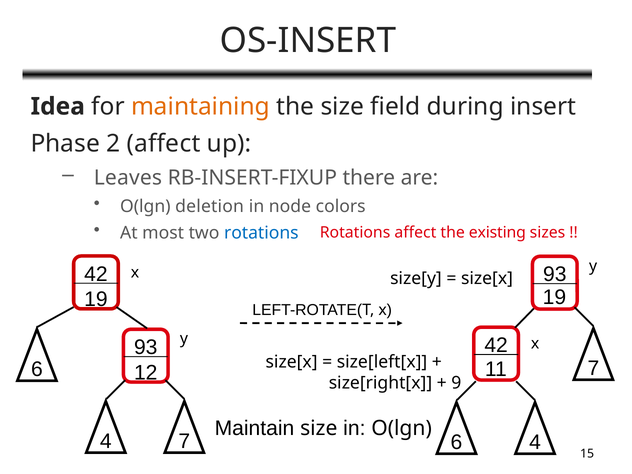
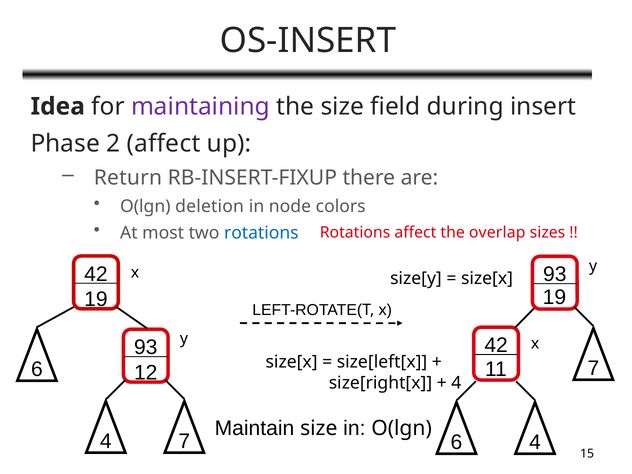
maintaining colour: orange -> purple (201, 106)
Leaves: Leaves -> Return (128, 178)
existing: existing -> overlap (497, 233)
9: 9 -> 4 (456, 383)
